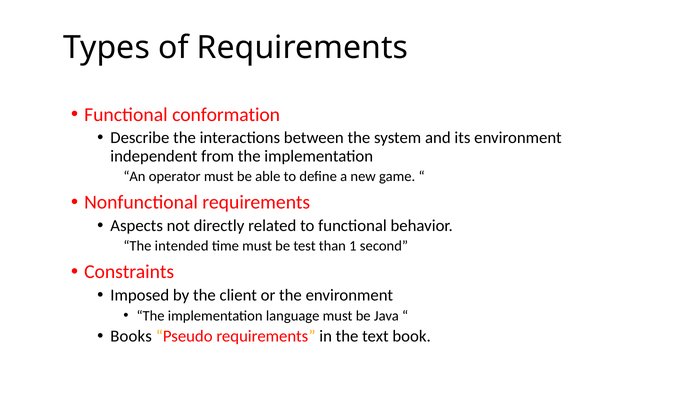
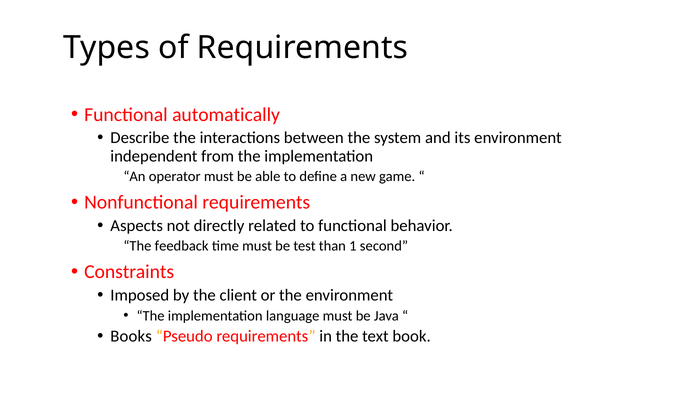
conformation: conformation -> automatically (226, 115)
intended: intended -> feedback (182, 246)
